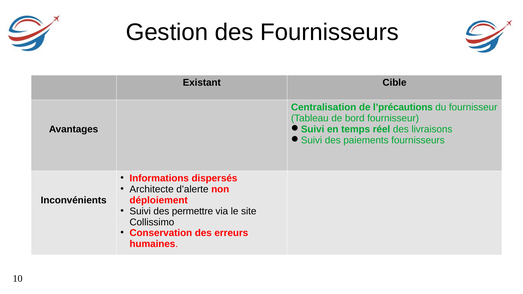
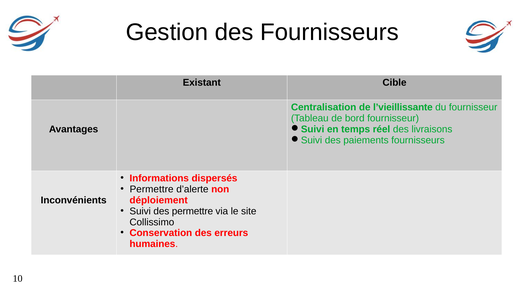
l’précautions: l’précautions -> l’vieillissante (403, 107)
Architecte: Architecte -> Permettre (152, 189)
